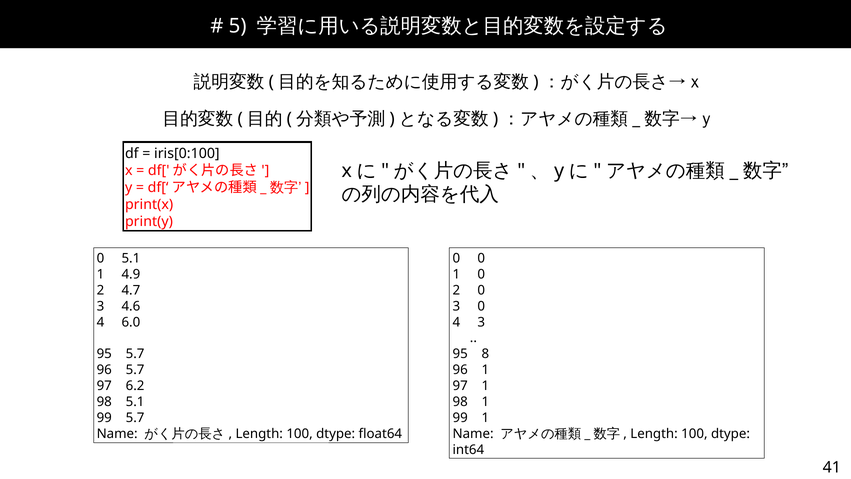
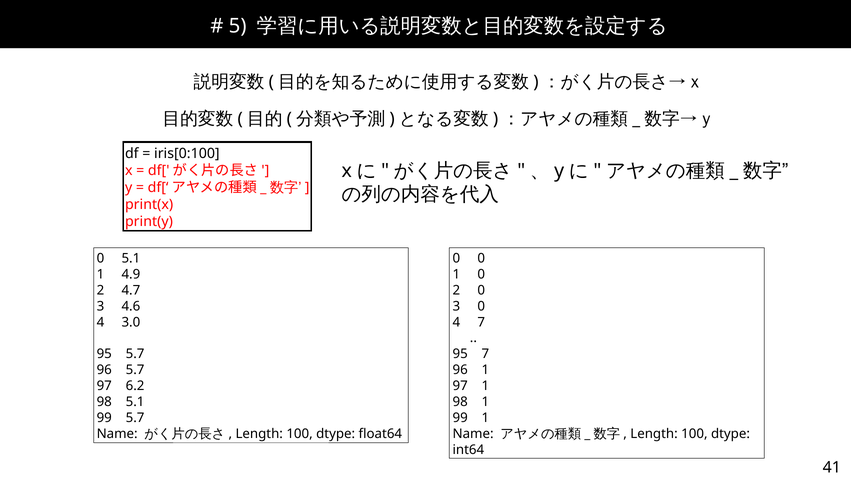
6.0: 6.0 -> 3.0 (131, 322)
4 3: 3 -> 7 (481, 322)
95 8: 8 -> 7 (485, 354)
